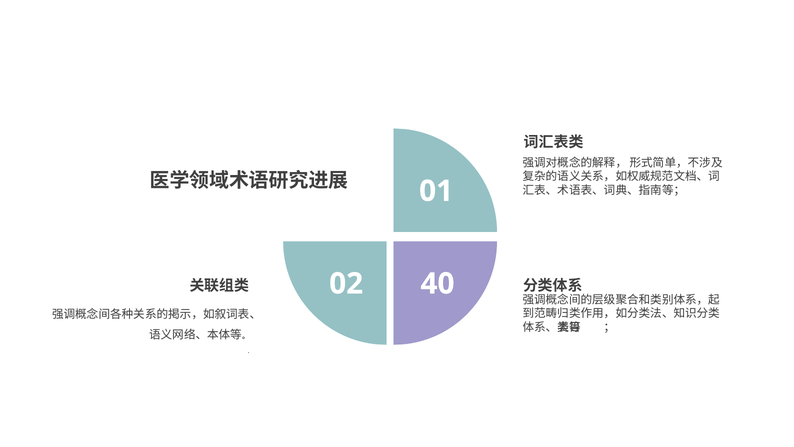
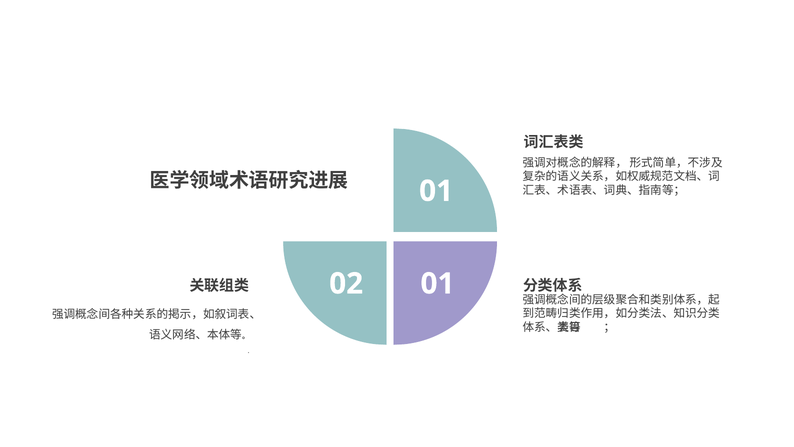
02 40: 40 -> 01 (437, 283)
